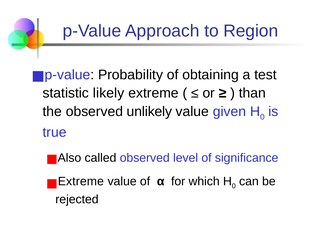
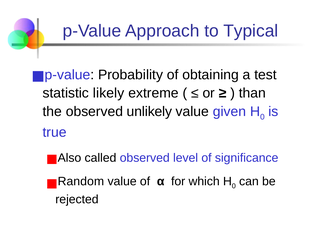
Region: Region -> Typical (251, 31)
Extreme: Extreme -> Random (81, 182)
